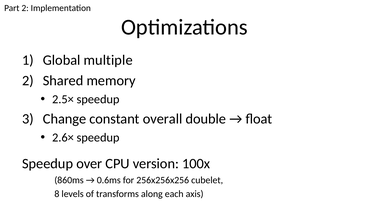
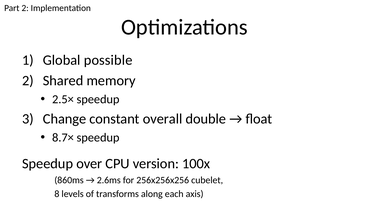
multiple: multiple -> possible (108, 60)
2.6×: 2.6× -> 8.7× (63, 137)
0.6ms: 0.6ms -> 2.6ms (109, 180)
